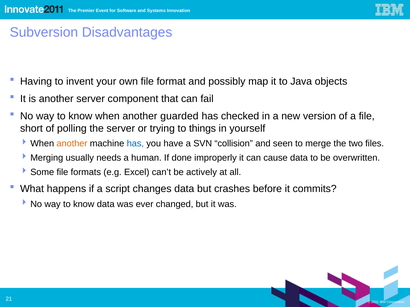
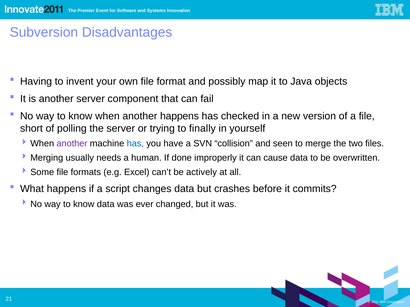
another guarded: guarded -> happens (180, 116)
things: things -> finally (202, 129)
another colour: orange -> purple (72, 144)
